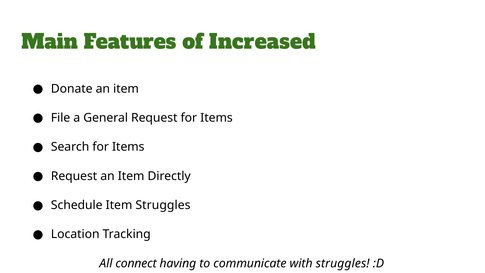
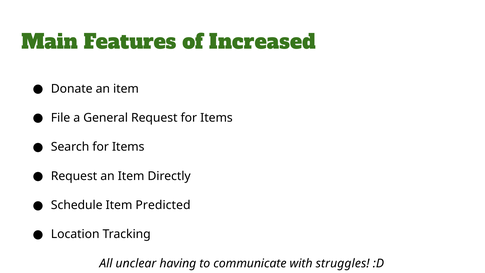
Item Struggles: Struggles -> Predicted (163, 205)
connect: connect -> unclear (136, 263)
